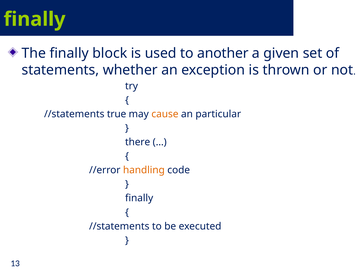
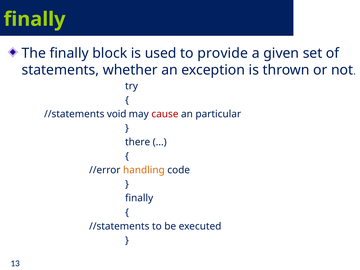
another: another -> provide (223, 53)
true: true -> void (117, 114)
cause colour: orange -> red (165, 114)
